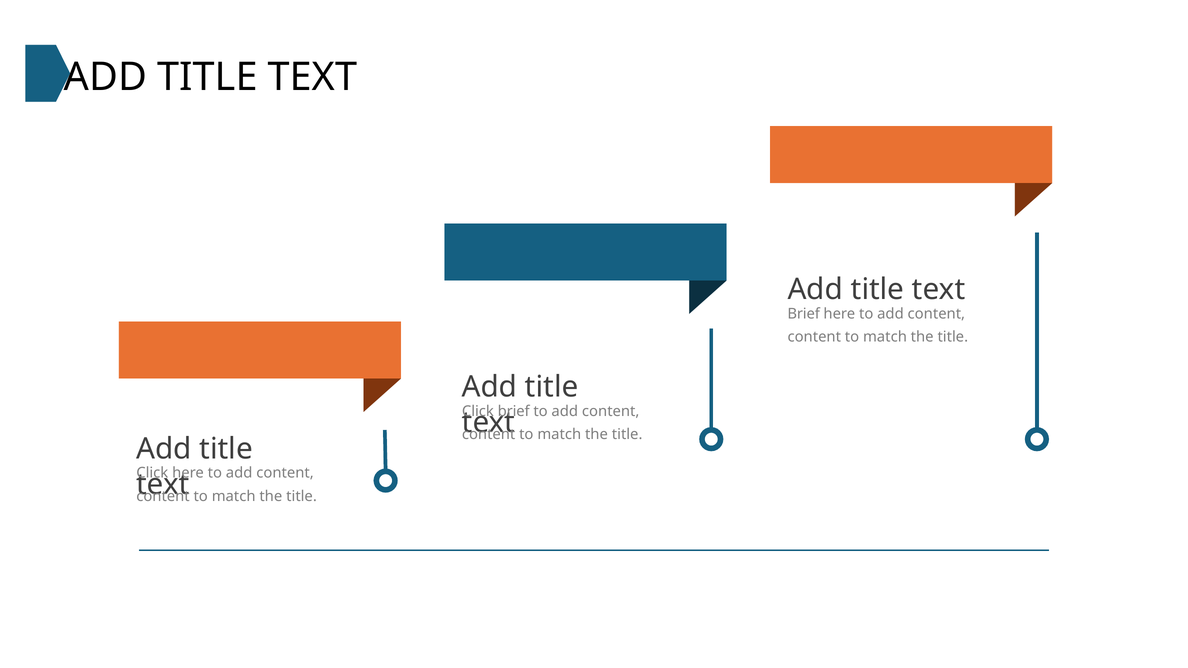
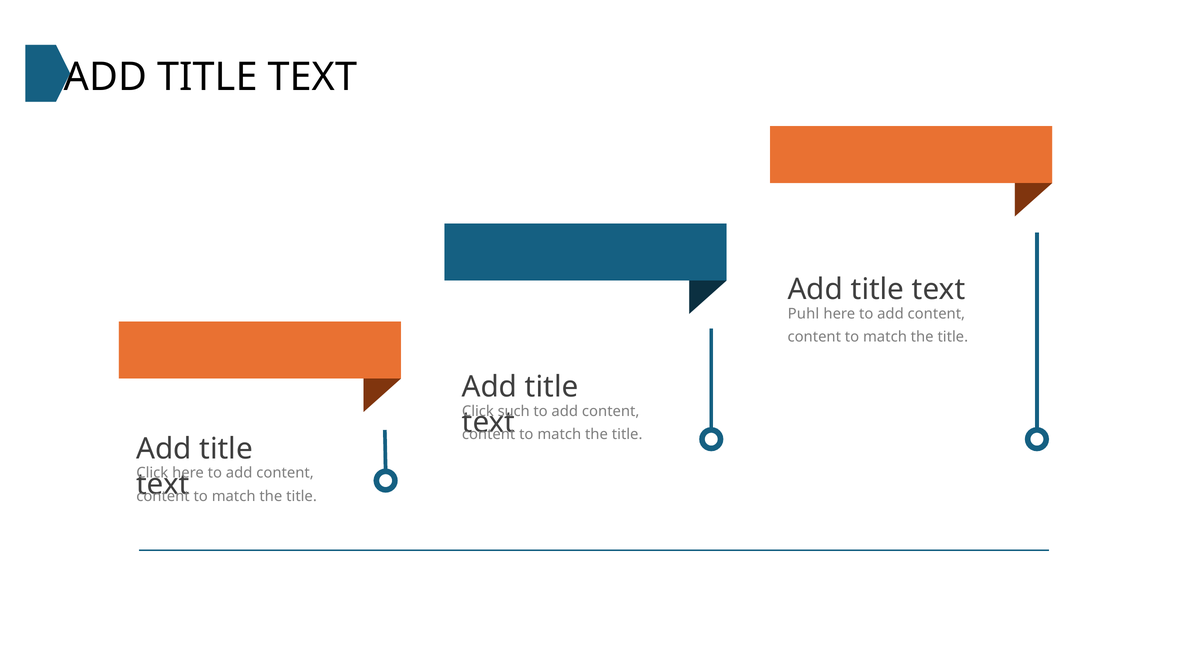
Brief: Brief -> Puhl (803, 314)
brief: brief -> such (514, 411)
